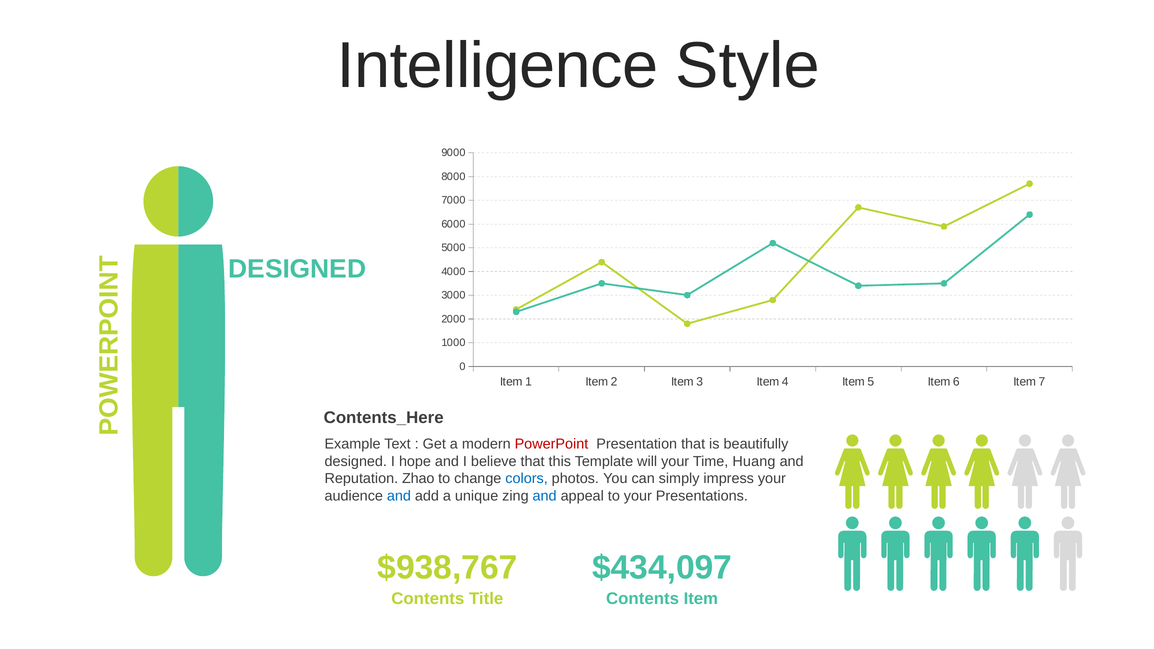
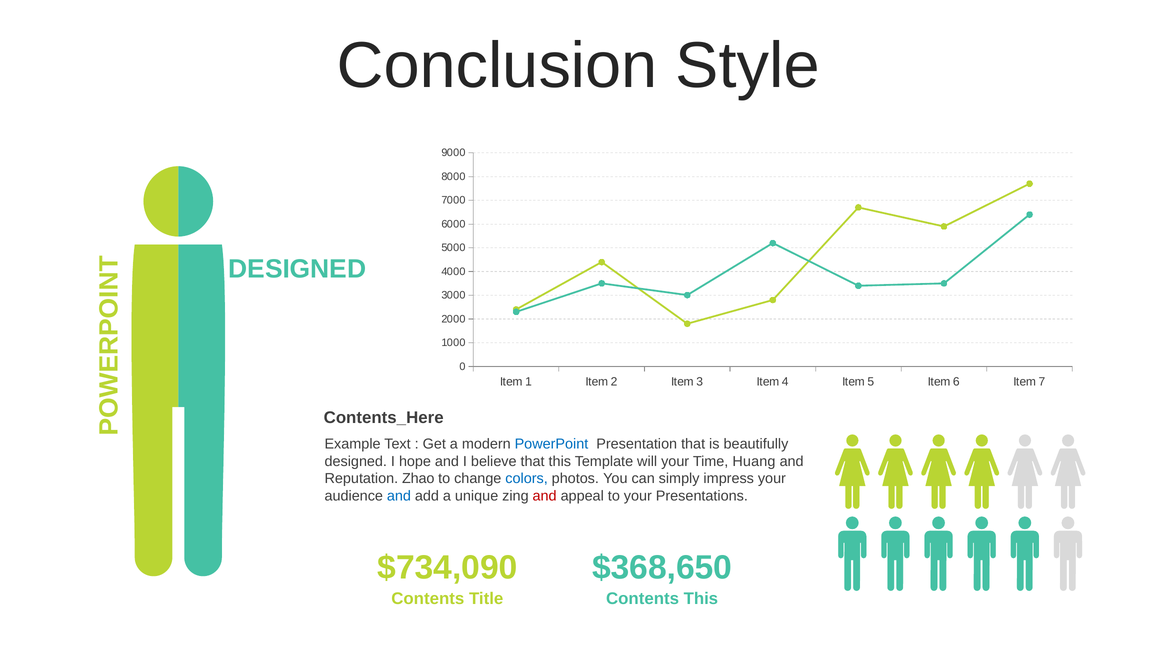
Intelligence: Intelligence -> Conclusion (497, 66)
PowerPoint colour: red -> blue (551, 444)
and colour: blue -> red (545, 496)
$938,767: $938,767 -> $734,090 (447, 568)
$434,097: $434,097 -> $368,650 (662, 568)
Contents Item: Item -> This (701, 599)
